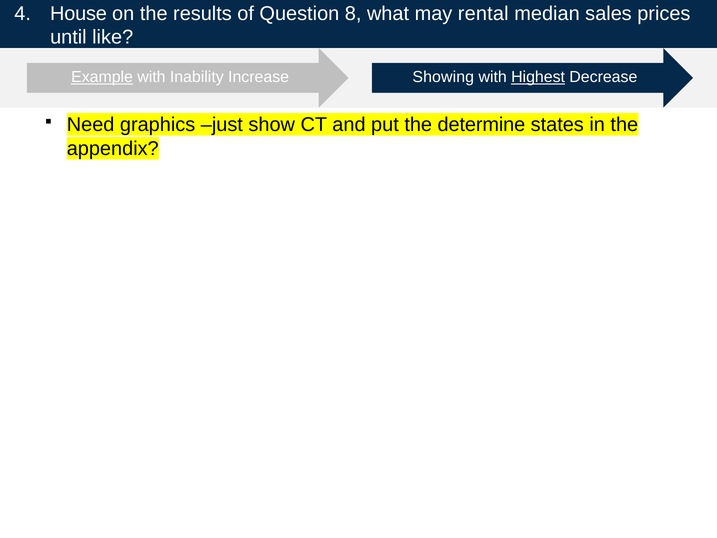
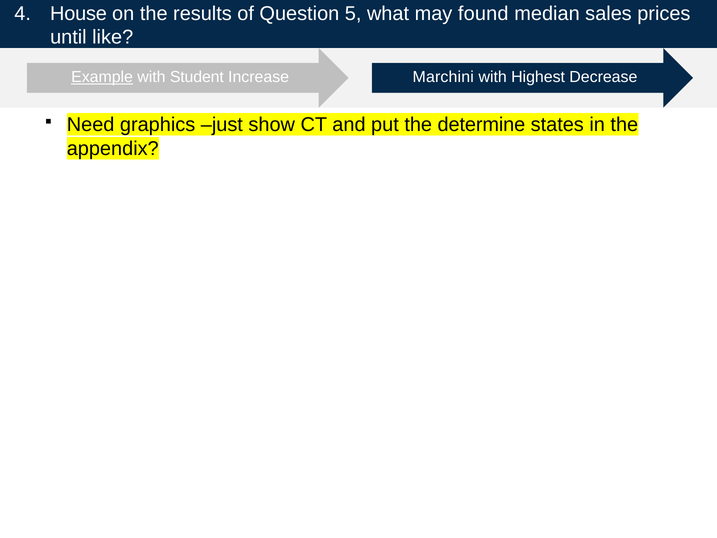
8: 8 -> 5 (353, 13)
rental: rental -> found (483, 13)
Inability: Inability -> Student (197, 77)
Showing: Showing -> Marchini (443, 77)
Highest underline: present -> none (538, 77)
